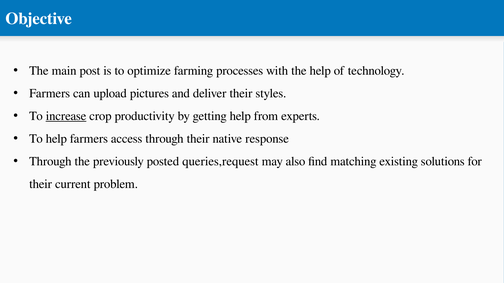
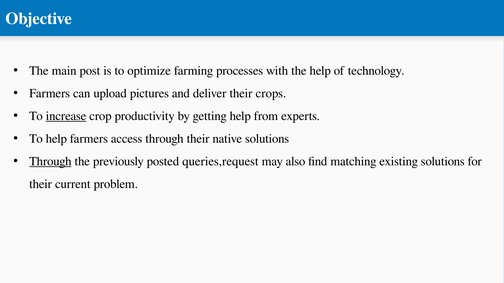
styles: styles -> crops (271, 94)
native response: response -> solutions (267, 139)
Through underline: none -> present (50, 162)
